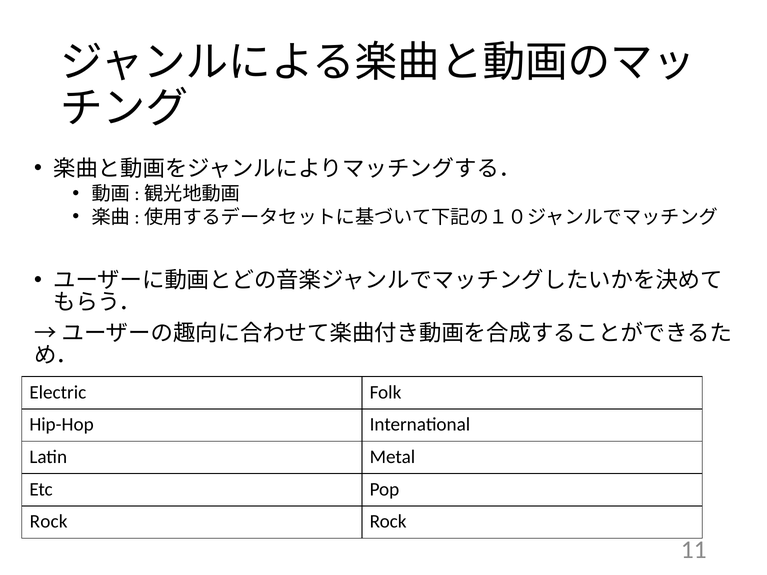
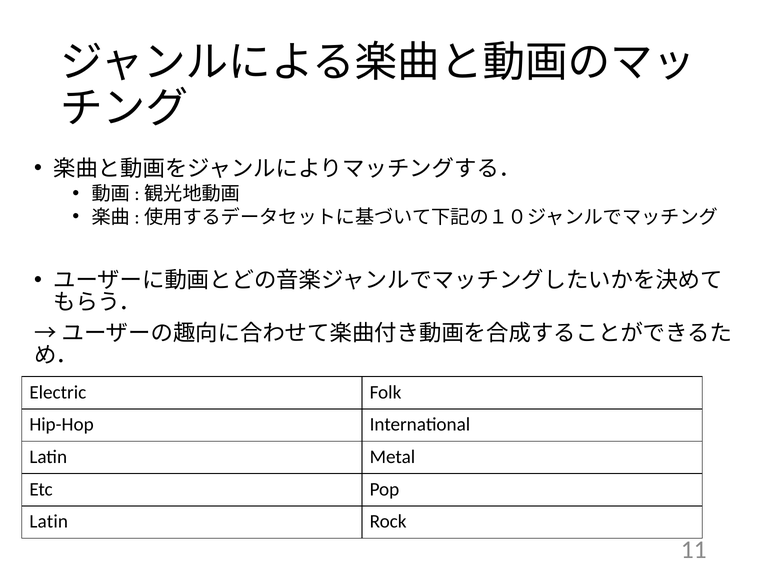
Rock: Rock -> Latin (49, 522)
